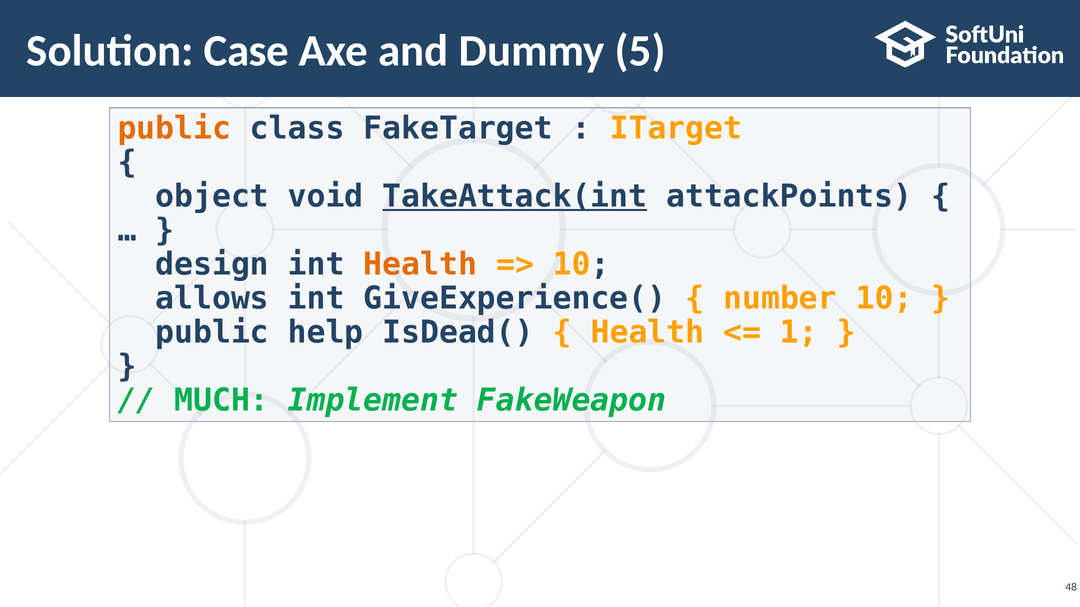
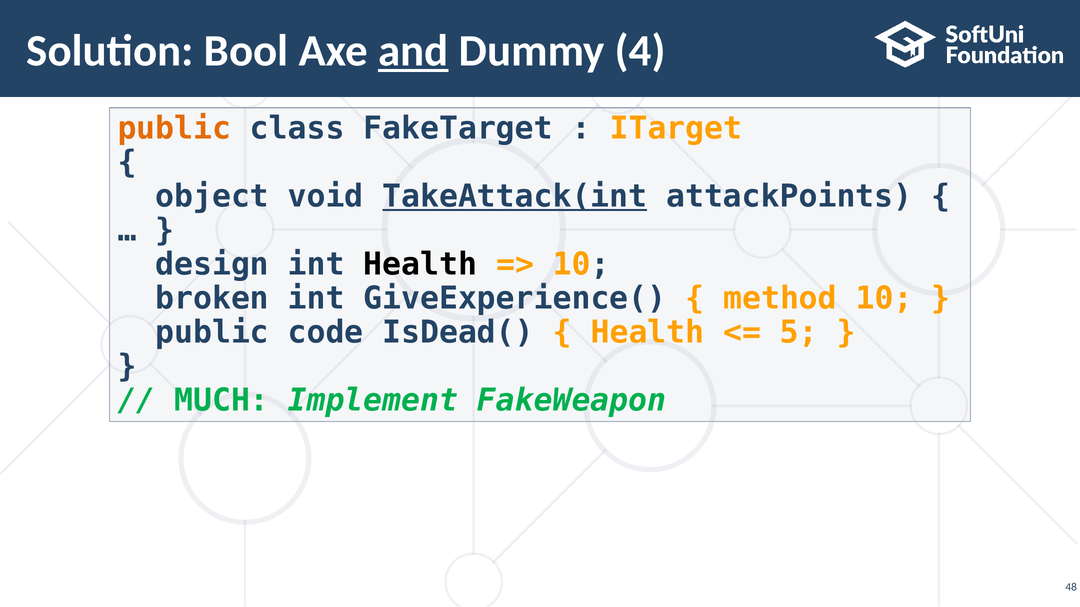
Case: Case -> Bool (246, 51)
and underline: none -> present (413, 51)
5: 5 -> 4 (640, 51)
Health colour: orange -> black (420, 265)
allows: allows -> broken (212, 299)
number: number -> method (780, 299)
help: help -> code (326, 333)
1: 1 -> 5 (799, 333)
